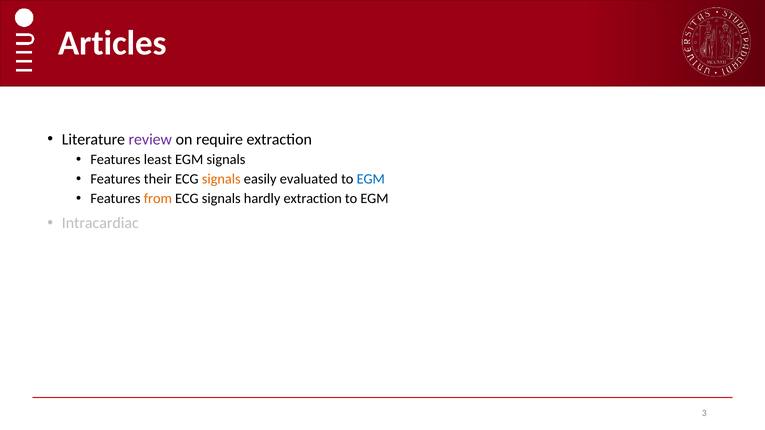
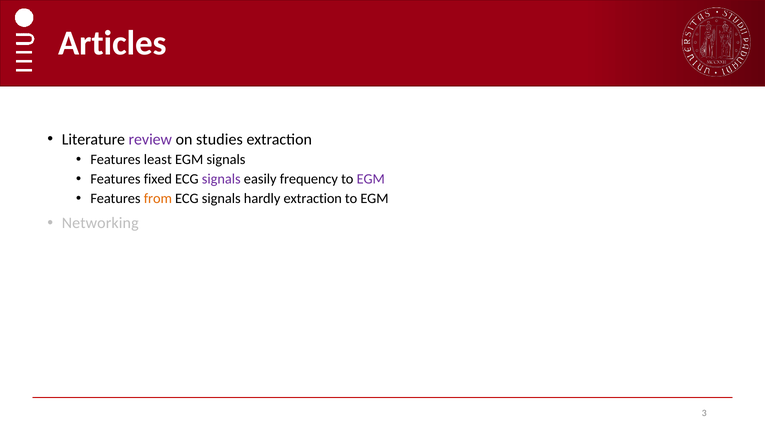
require: require -> studies (219, 139)
their: their -> fixed (158, 179)
signals colour: orange -> purple (221, 179)
evaluated: evaluated -> frequency (309, 179)
EGM colour: blue -> purple (371, 179)
Intracardiac: Intracardiac -> Networking (100, 223)
